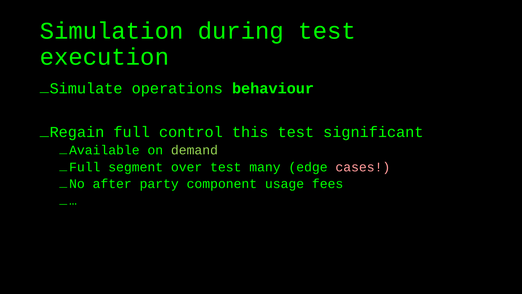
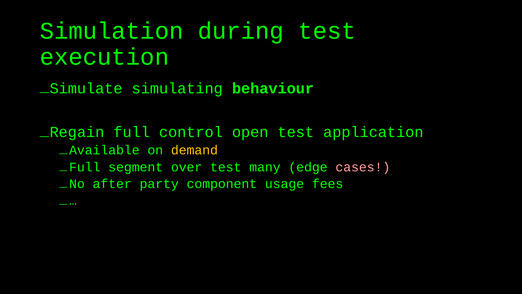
operations: operations -> simulating (177, 88)
this: this -> open (250, 132)
significant: significant -> application (373, 132)
demand colour: light green -> yellow (194, 150)
